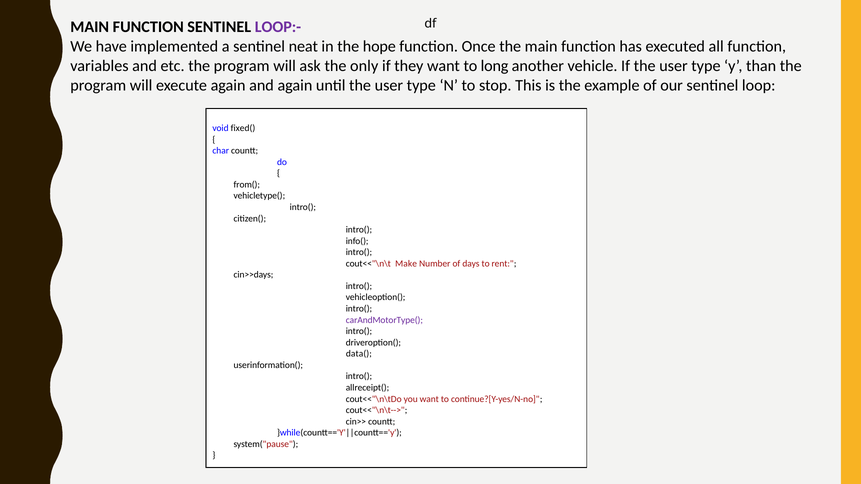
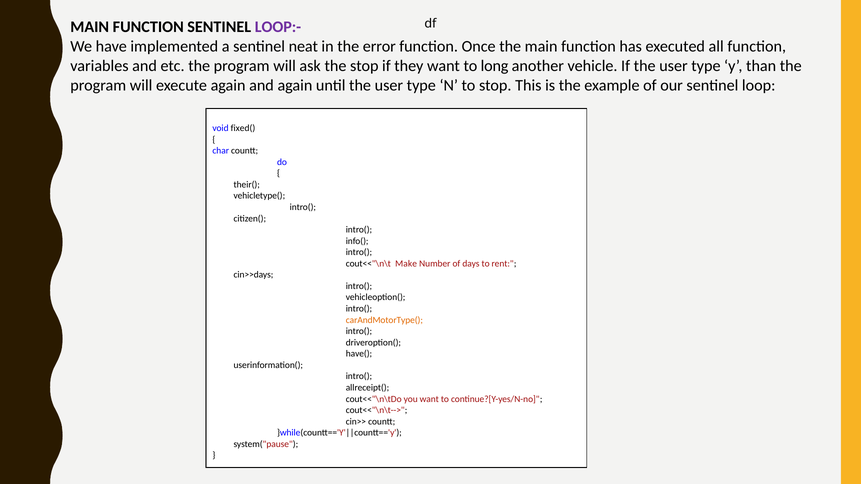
hope: hope -> error (379, 47)
the only: only -> stop (364, 66)
from(: from( -> their( (247, 185)
carAndMotorType( colour: purple -> orange (384, 320)
data(: data( -> have( (359, 354)
